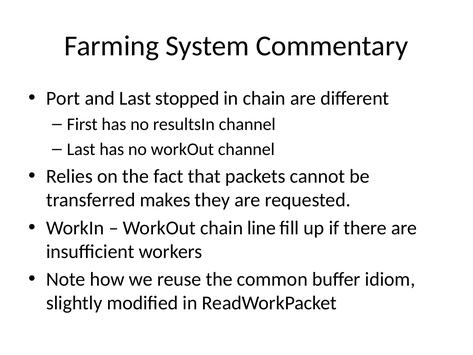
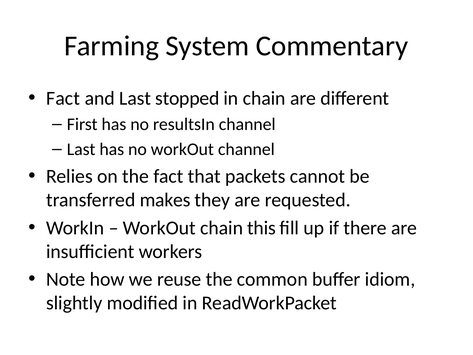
Port: Port -> Fact (63, 98)
line: line -> this (262, 228)
